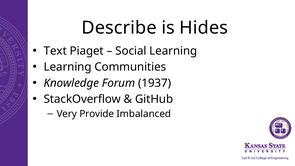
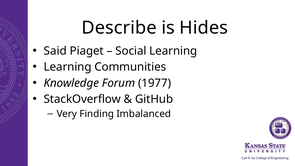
Text: Text -> Said (55, 51)
1937: 1937 -> 1977 (155, 83)
Provide: Provide -> Finding (97, 114)
